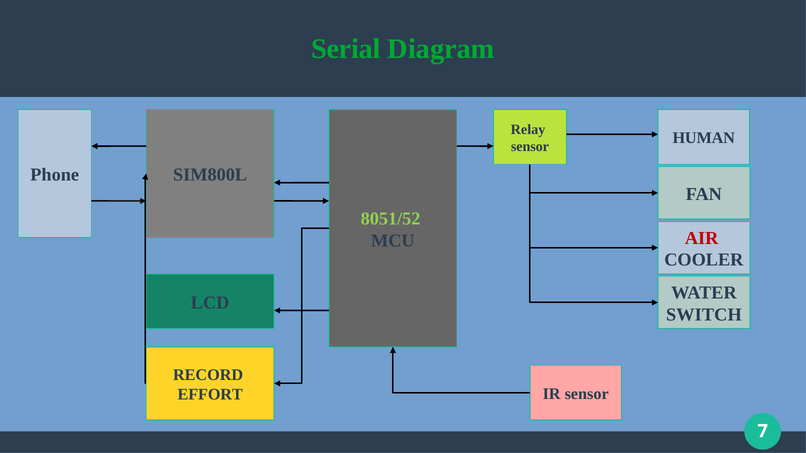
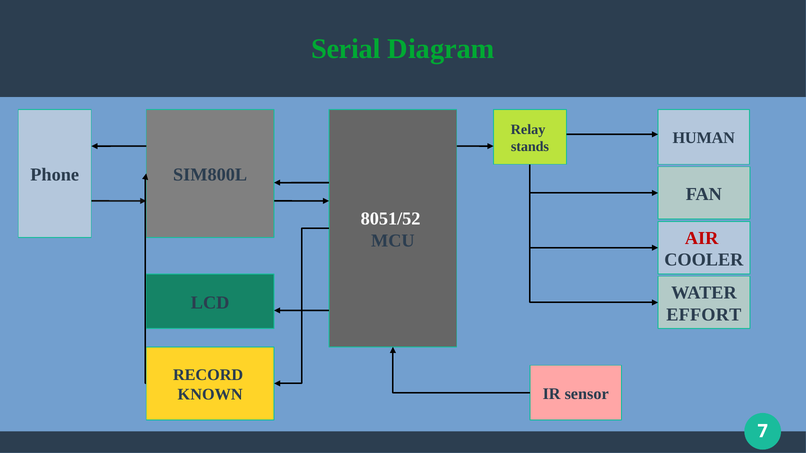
sensor: sensor -> stands (530, 147)
8051/52 colour: light green -> white (391, 219)
SWITCH: SWITCH -> EFFORT (704, 315)
EFFORT: EFFORT -> KNOWN (210, 395)
